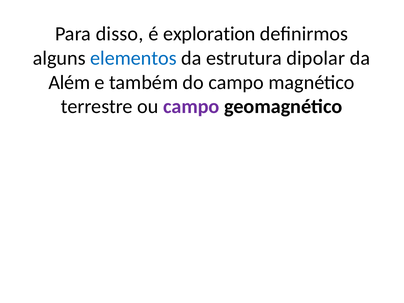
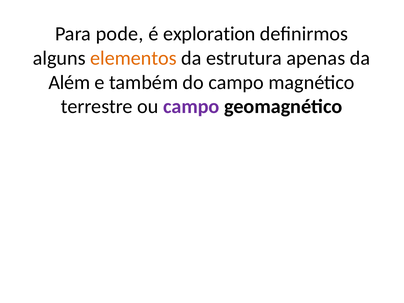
disso: disso -> pode (120, 34)
elementos colour: blue -> orange (134, 58)
dipolar: dipolar -> apenas (316, 58)
